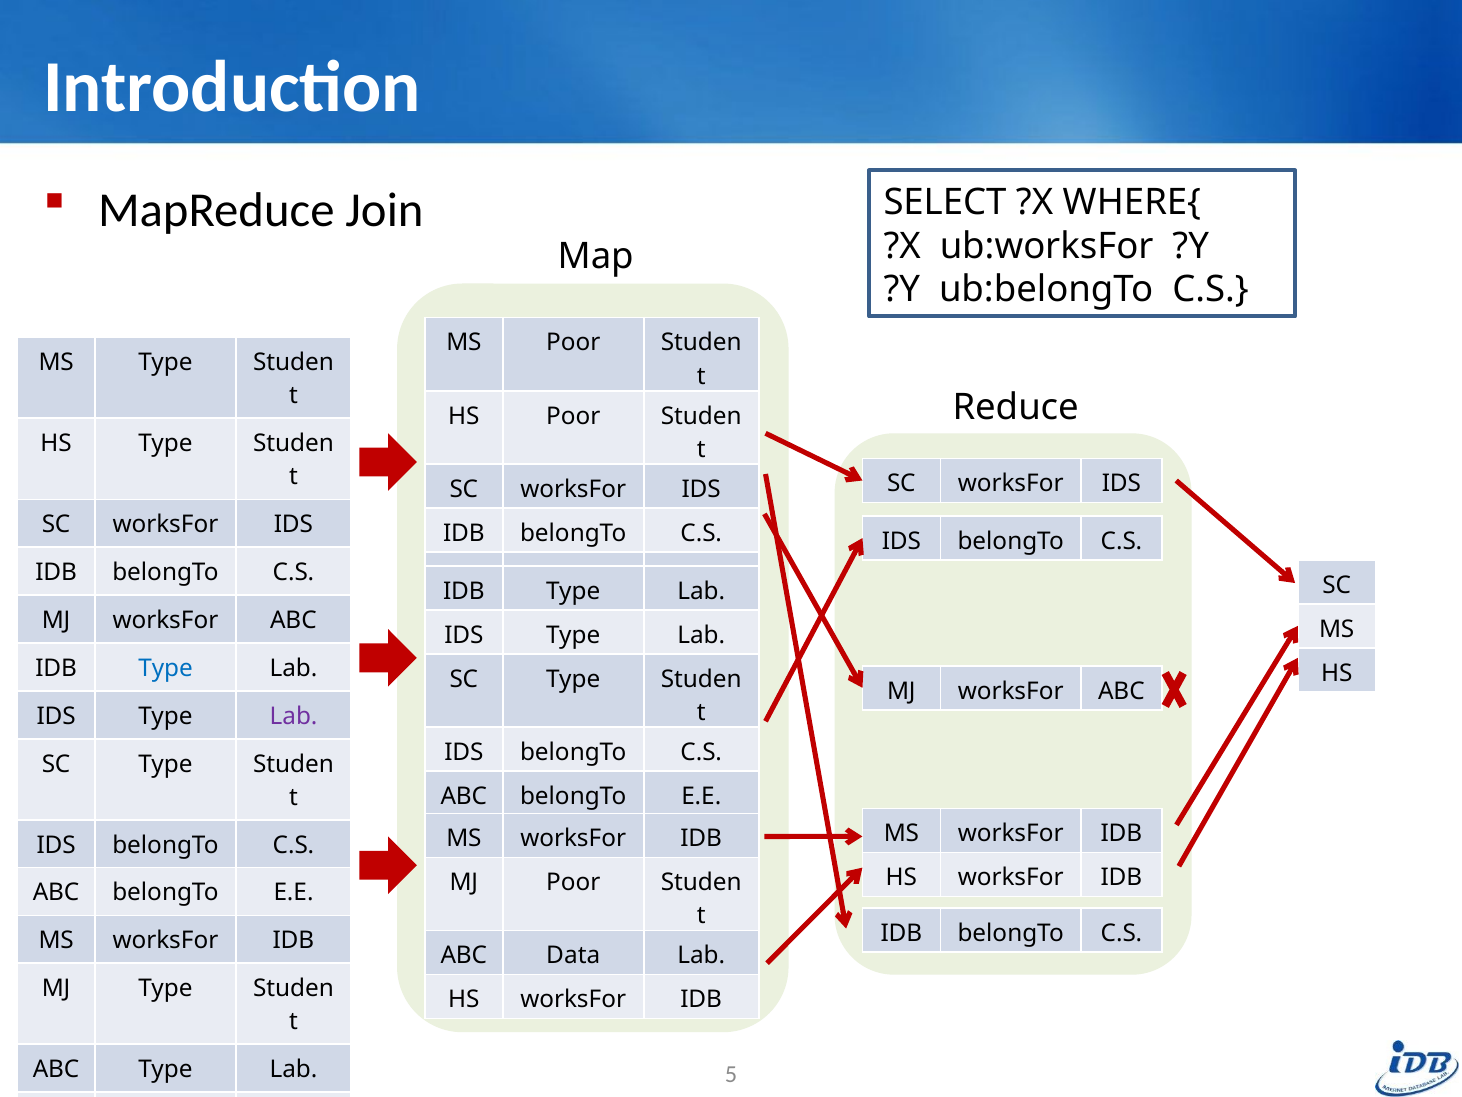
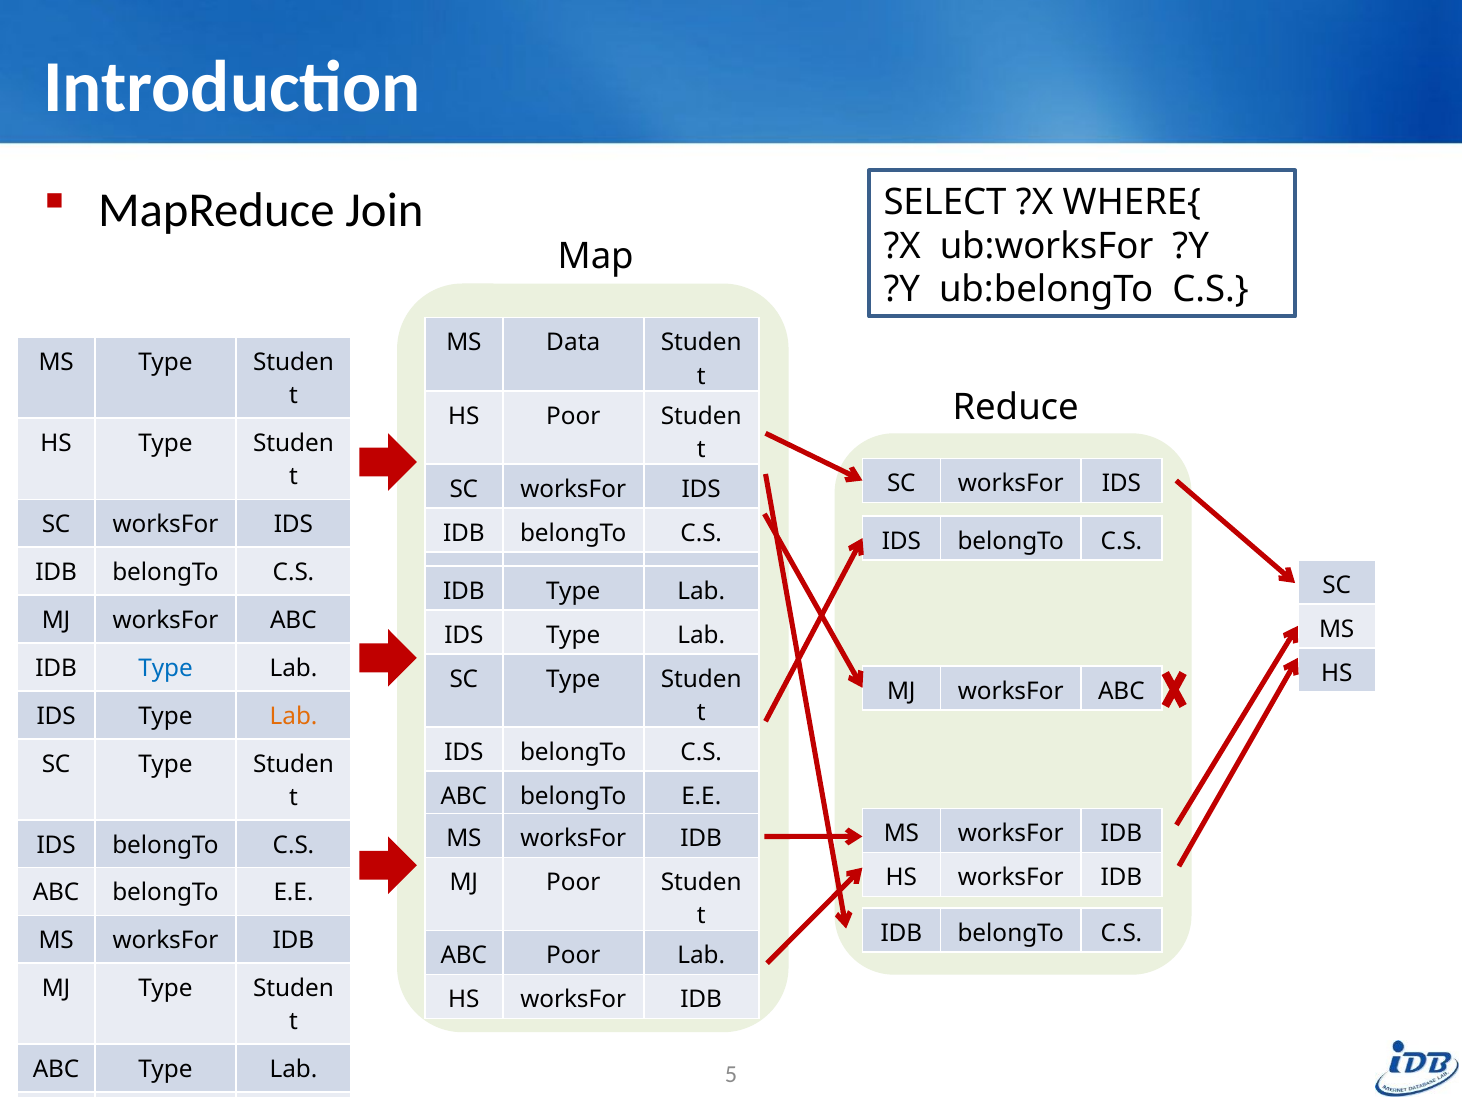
MS Poor: Poor -> Data (573, 343)
Lab colour: purple -> orange (294, 716)
ABC Data: Data -> Poor (573, 956)
